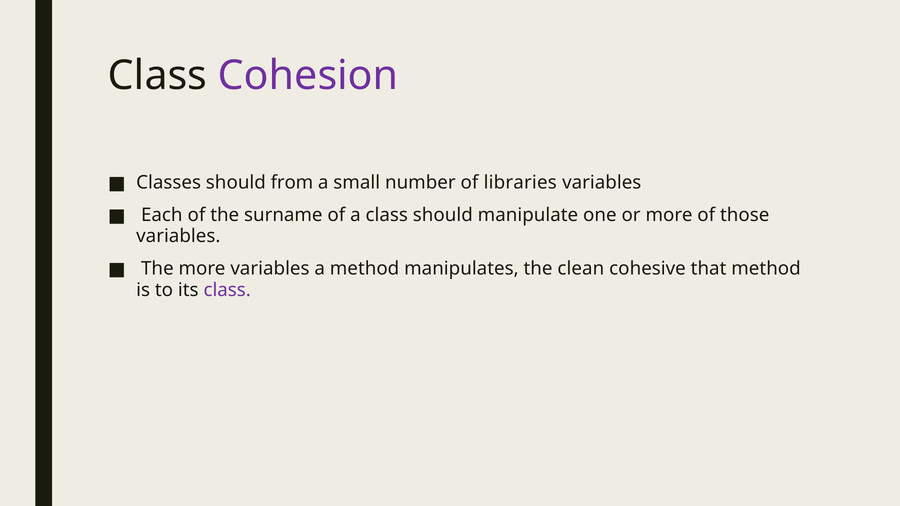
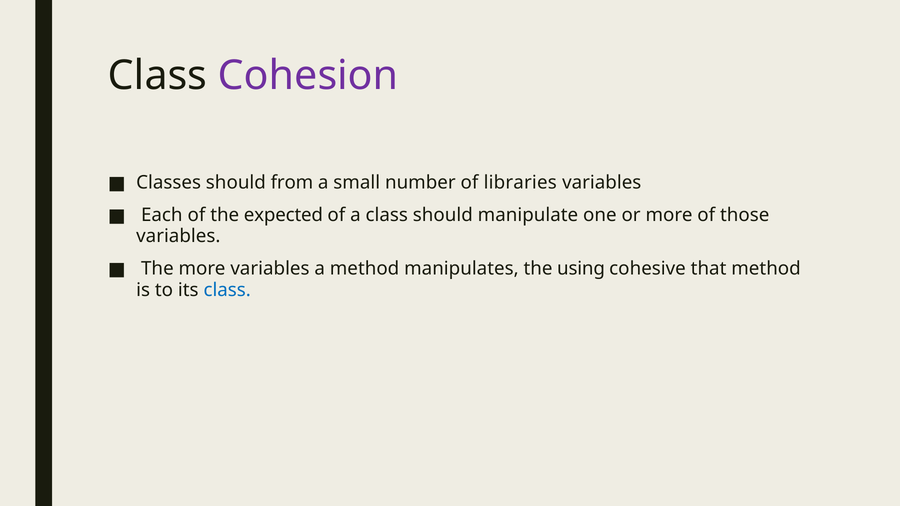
surname: surname -> expected (283, 215)
clean: clean -> using (581, 269)
class colour: purple -> blue (227, 290)
